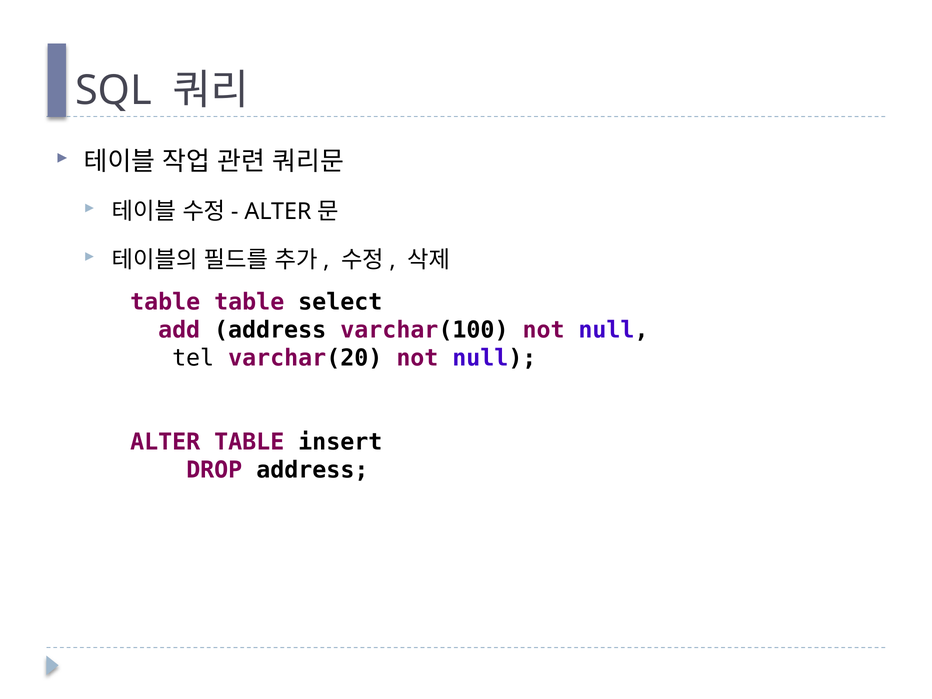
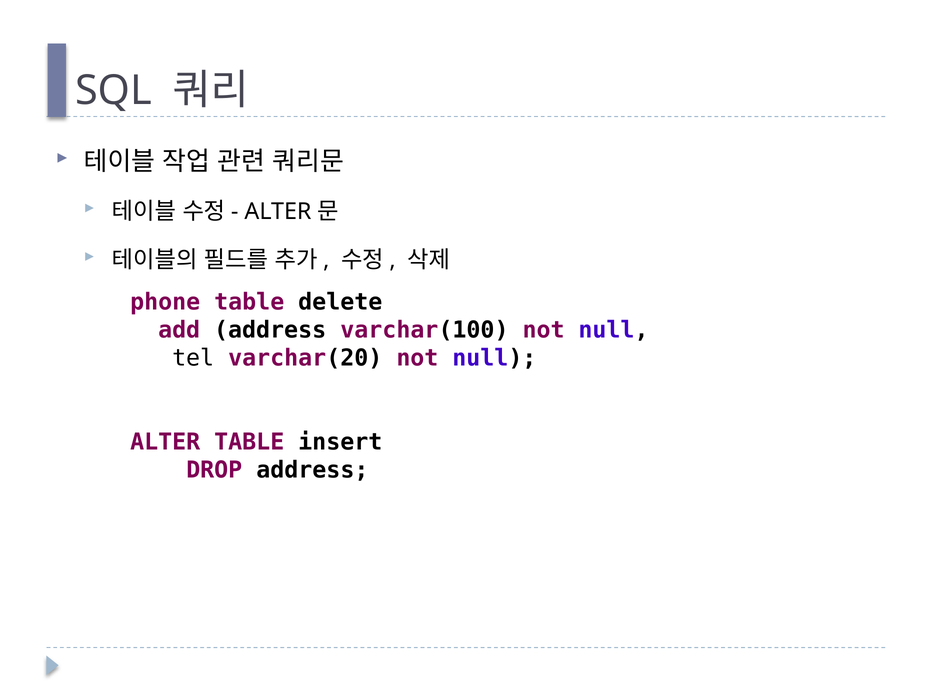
table: table -> phone (165, 302)
select: select -> delete (340, 302)
